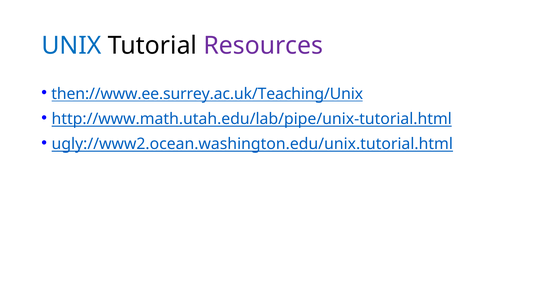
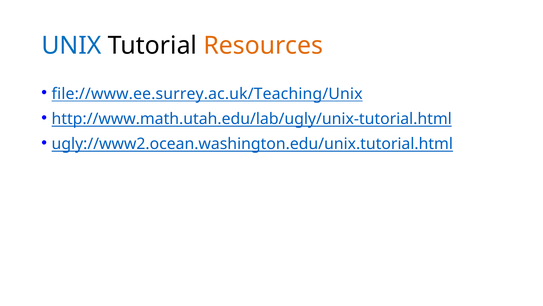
Resources colour: purple -> orange (263, 46)
then://www.ee.surrey.ac.uk/Teaching/Unix: then://www.ee.surrey.ac.uk/Teaching/Unix -> file://www.ee.surrey.ac.uk/Teaching/Unix (207, 94)
http://www.math.utah.edu/lab/pipe/unix-tutorial.html: http://www.math.utah.edu/lab/pipe/unix-tutorial.html -> http://www.math.utah.edu/lab/ugly/unix-tutorial.html (252, 119)
